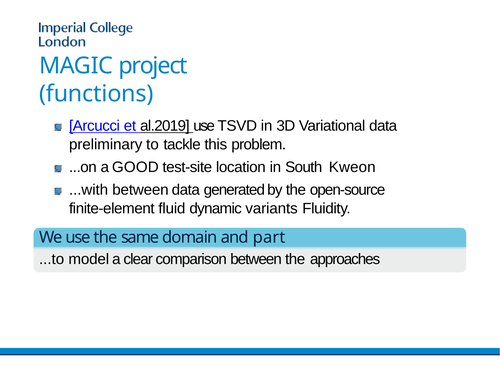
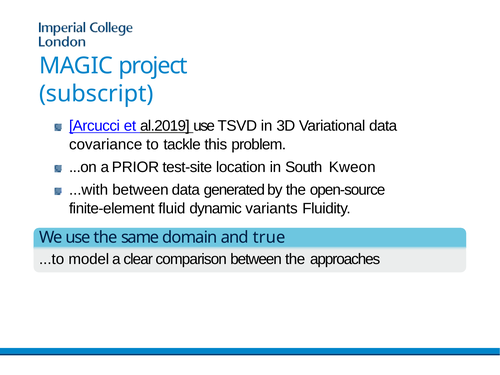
functions: functions -> subscript (96, 94)
preliminary: preliminary -> covariance (106, 145)
GOOD: GOOD -> PRIOR (135, 167)
part: part -> true (269, 238)
